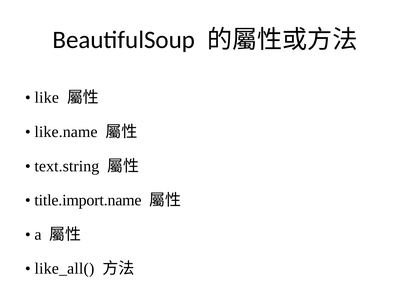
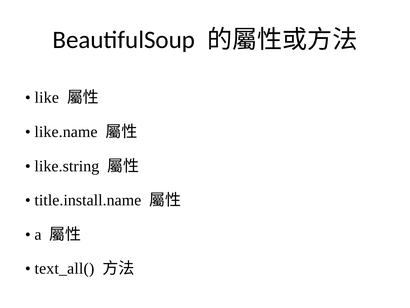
text.string: text.string -> like.string (67, 166)
title.import.name: title.import.name -> title.install.name (88, 200)
like_all(: like_all( -> text_all( (64, 268)
